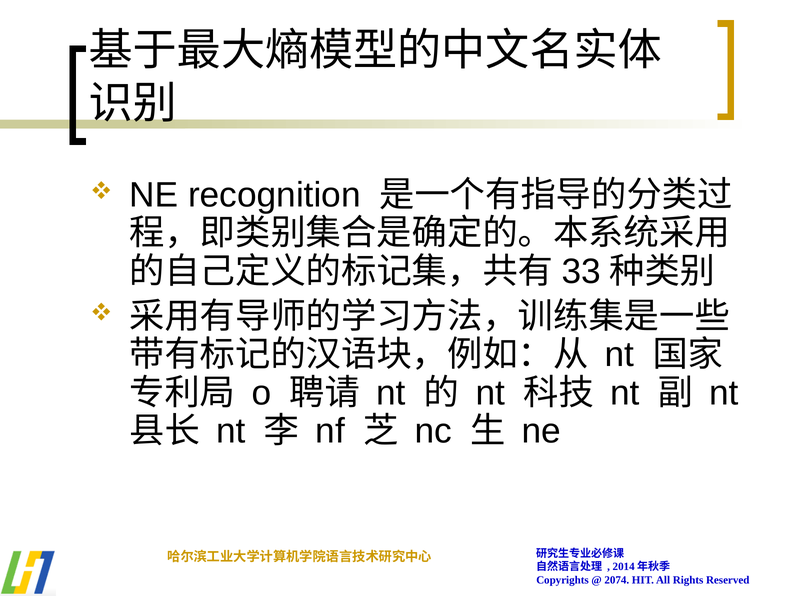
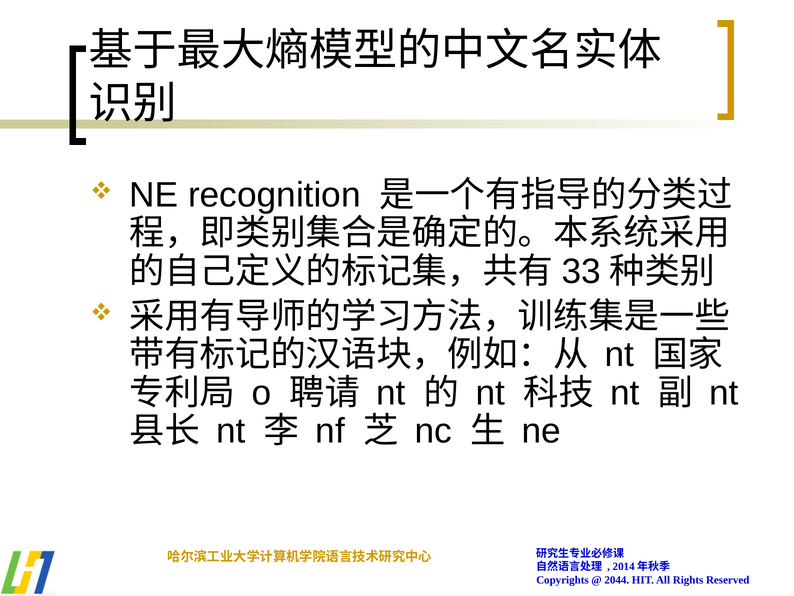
2074: 2074 -> 2044 (617, 579)
